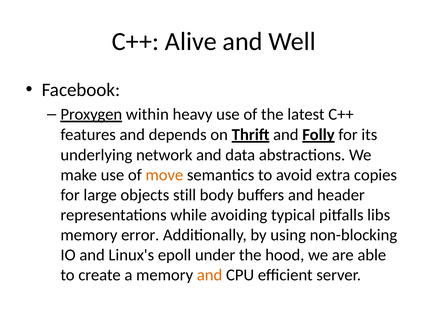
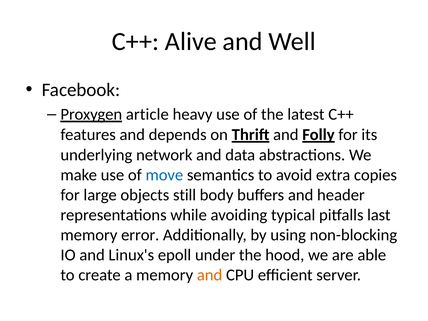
within: within -> article (147, 114)
move colour: orange -> blue (164, 175)
libs: libs -> last (379, 215)
